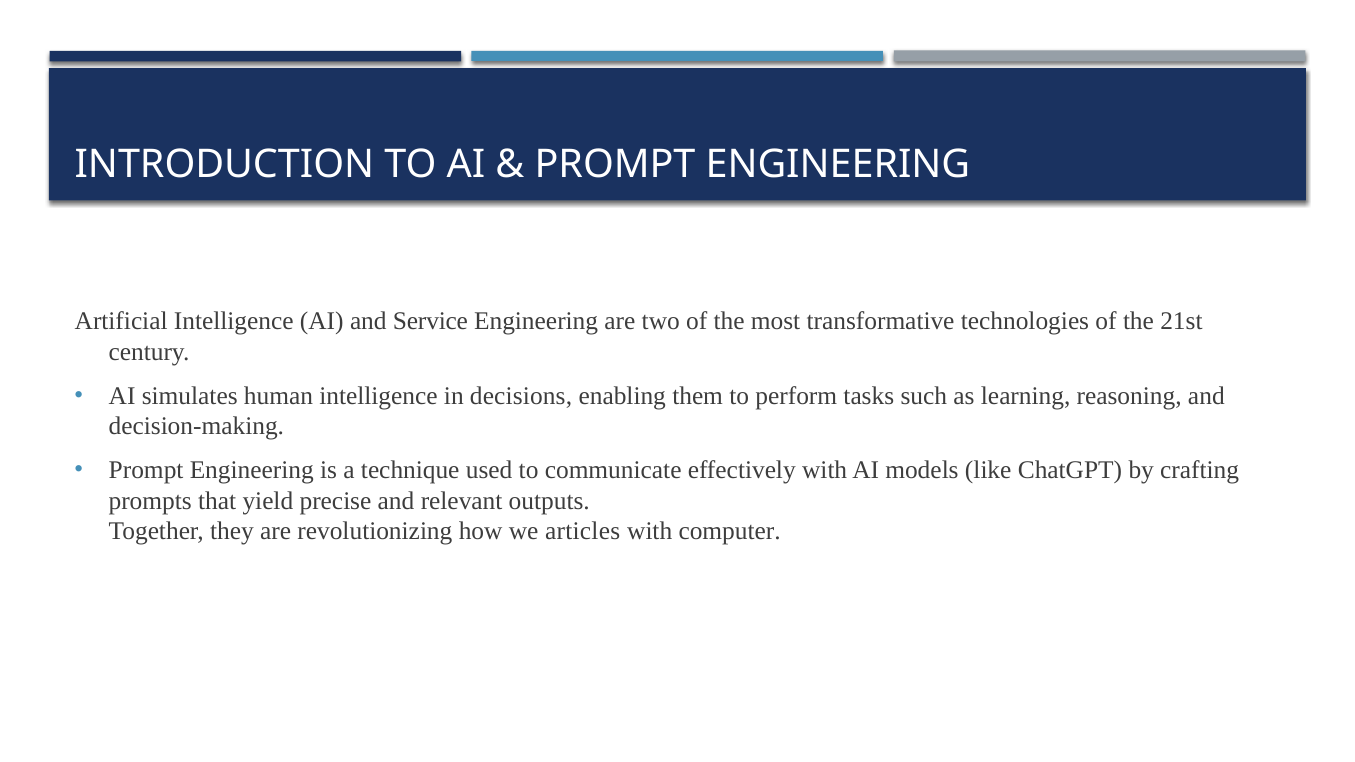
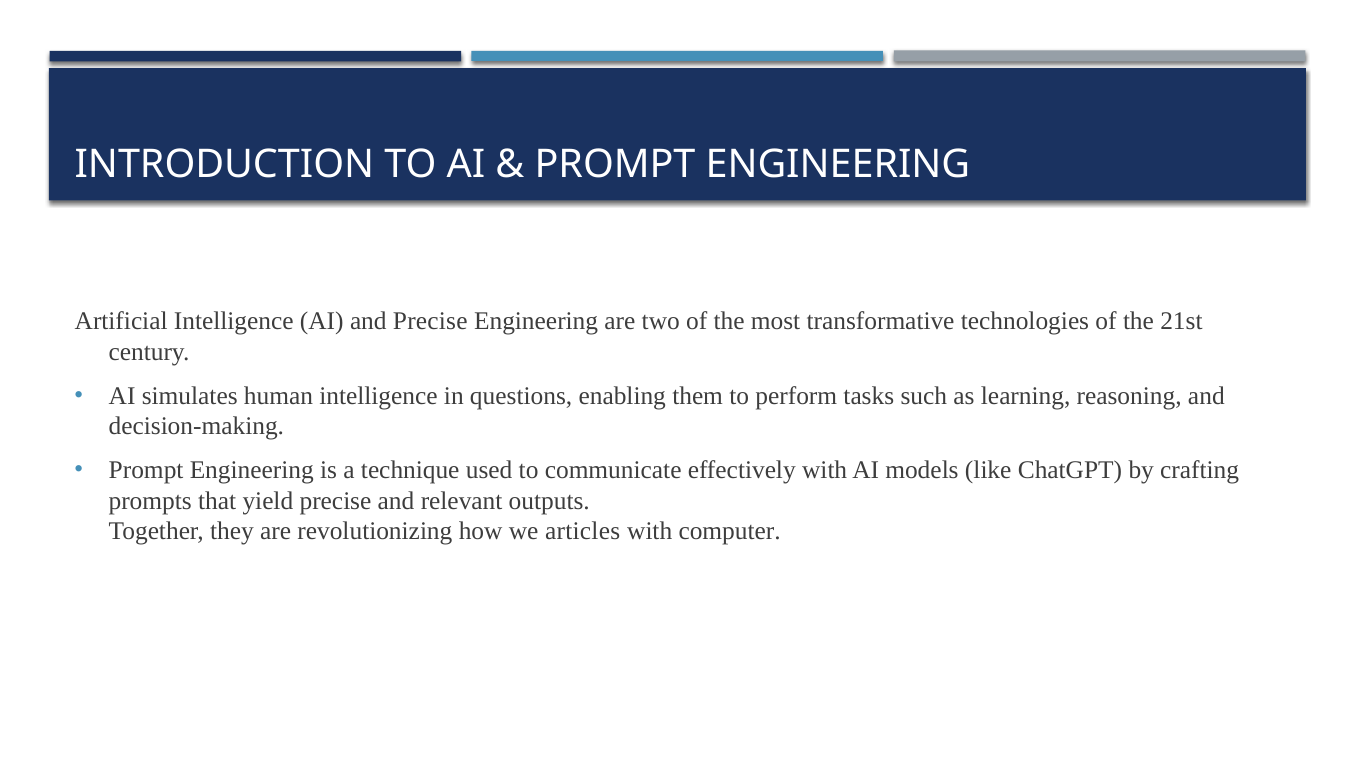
and Service: Service -> Precise (430, 321)
decisions: decisions -> questions (521, 396)
